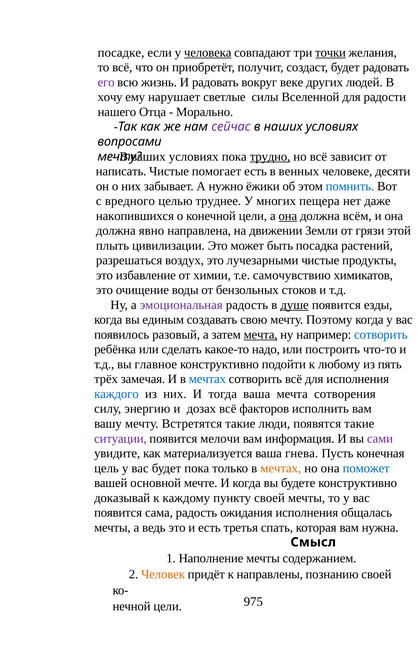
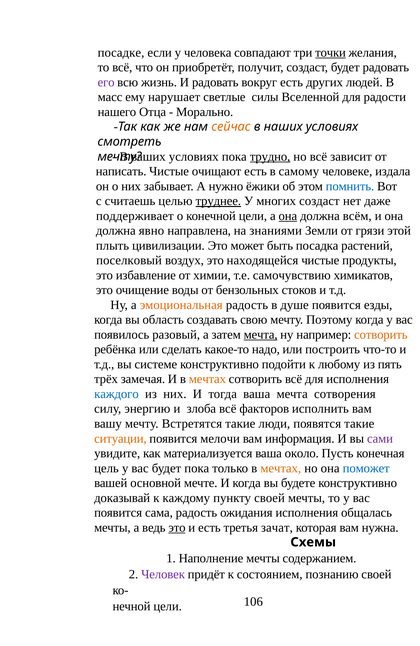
человека underline: present -> none (208, 53)
вокруг веке: веке -> есть (292, 82)
хочу: хочу -> масс (110, 97)
сейчас colour: purple -> orange (231, 127)
вопросами: вопросами -> смотреть (129, 142)
помогает: помогает -> очищают (217, 171)
венных: венных -> самому (299, 171)
десяти: десяти -> издала (393, 171)
вредного: вредного -> считаешь (130, 201)
труднее underline: none -> present (218, 201)
многих пещера: пещера -> создаст (319, 201)
накопившихся: накопившихся -> поддерживает (135, 216)
движении: движении -> знаниями (276, 231)
разрешаться: разрешаться -> поселковый (129, 260)
лучезарными: лучезарными -> находящейся (262, 260)
эмоциональная colour: purple -> orange (181, 305)
душе underline: present -> none (295, 305)
единым: единым -> область (163, 320)
сотворить colour: blue -> orange (381, 335)
главное: главное -> системе (156, 364)
мечтах colour: blue -> orange (207, 379)
дозах: дозах -> злоба (201, 409)
ситуации colour: purple -> orange (120, 438)
гнева: гнева -> около (302, 453)
это underline: none -> present (177, 528)
спать: спать -> зачат (277, 528)
Смысл: Смысл -> Схемы (313, 542)
Человек colour: orange -> purple (163, 574)
направлены: направлены -> состоянием (270, 574)
975: 975 -> 106 (253, 602)
